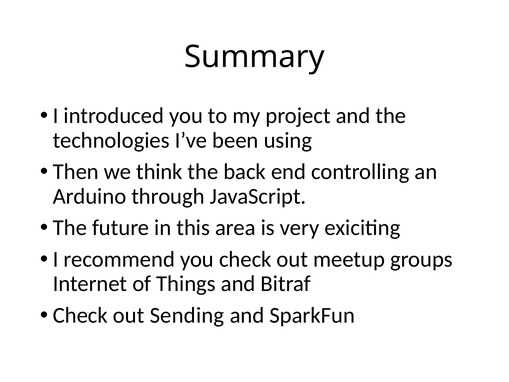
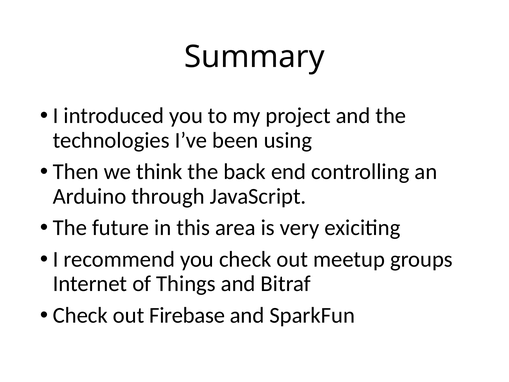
Sending: Sending -> Firebase (187, 315)
